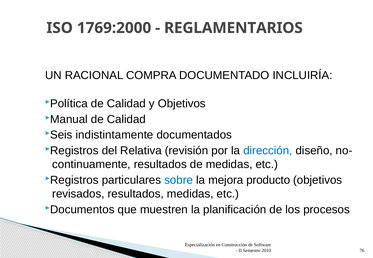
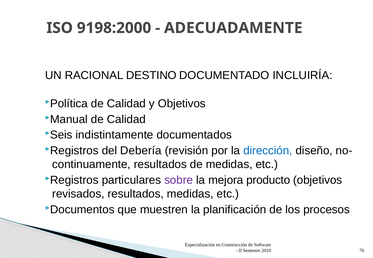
1769:2000: 1769:2000 -> 9198:2000 (114, 28)
REGLAMENTARIOS: REGLAMENTARIOS -> ADECUADAMENTE (233, 28)
COMPRA: COMPRA -> DESTINO (151, 75)
Relativa: Relativa -> Debería (141, 151)
sobre colour: blue -> purple (179, 180)
